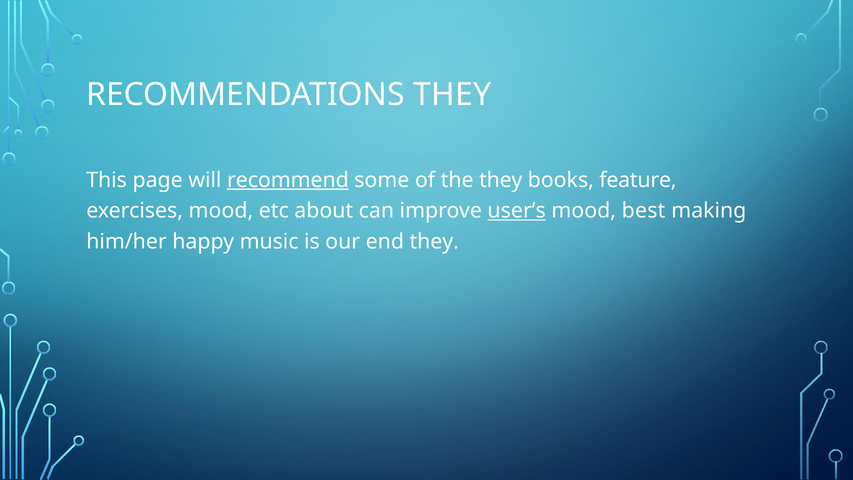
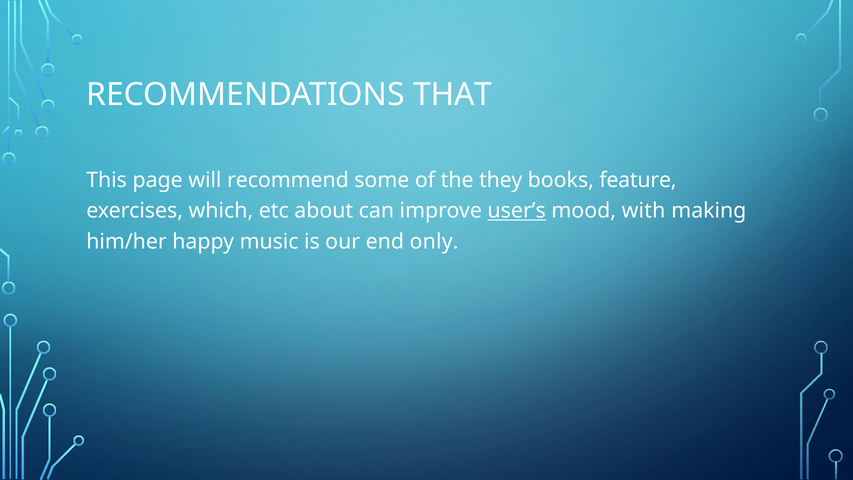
RECOMMENDATIONS THEY: THEY -> THAT (453, 95)
recommend underline: present -> none (288, 180)
exercises mood: mood -> which (221, 211)
best: best -> with (644, 211)
end they: they -> only (434, 241)
